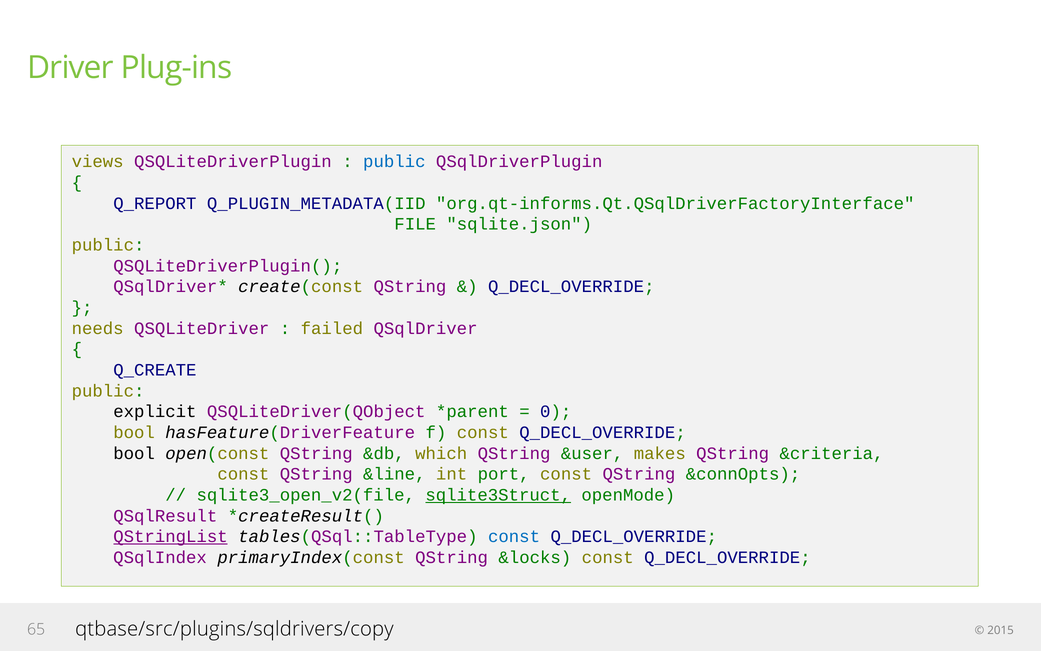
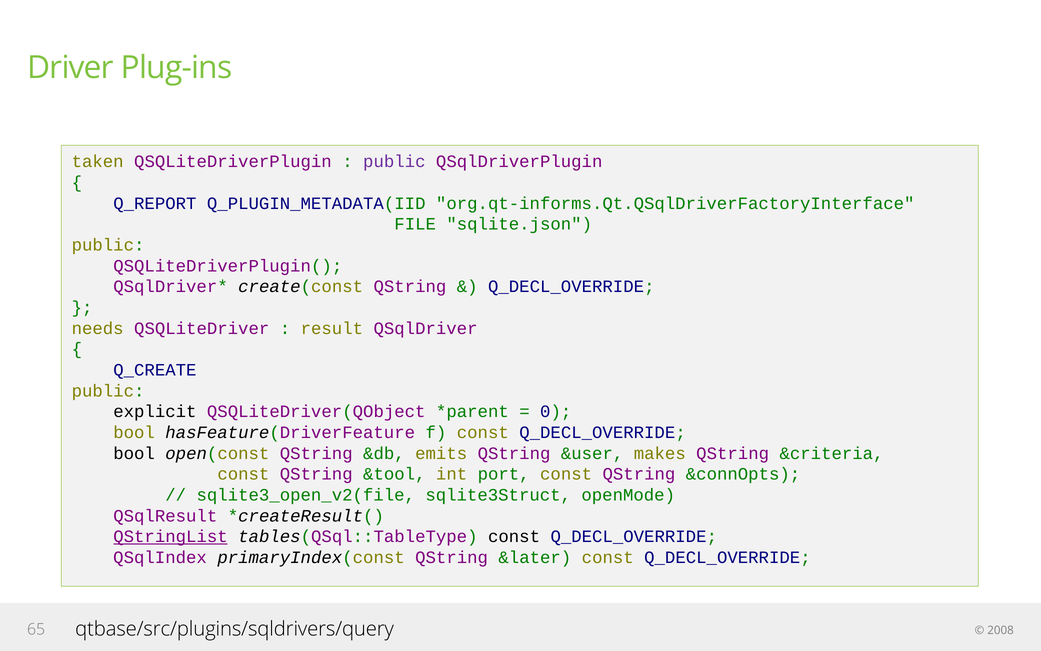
views: views -> taken (98, 162)
public colour: blue -> purple (394, 162)
failed: failed -> result (332, 328)
which: which -> emits (441, 453)
&line: &line -> &tool (394, 474)
sqlite3Struct underline: present -> none (498, 495)
const colour: blue -> black (514, 536)
&locks: &locks -> &later (535, 557)
qtbase/src/plugins/sqldrivers/copy: qtbase/src/plugins/sqldrivers/copy -> qtbase/src/plugins/sqldrivers/query (235, 629)
2015: 2015 -> 2008 (1001, 630)
